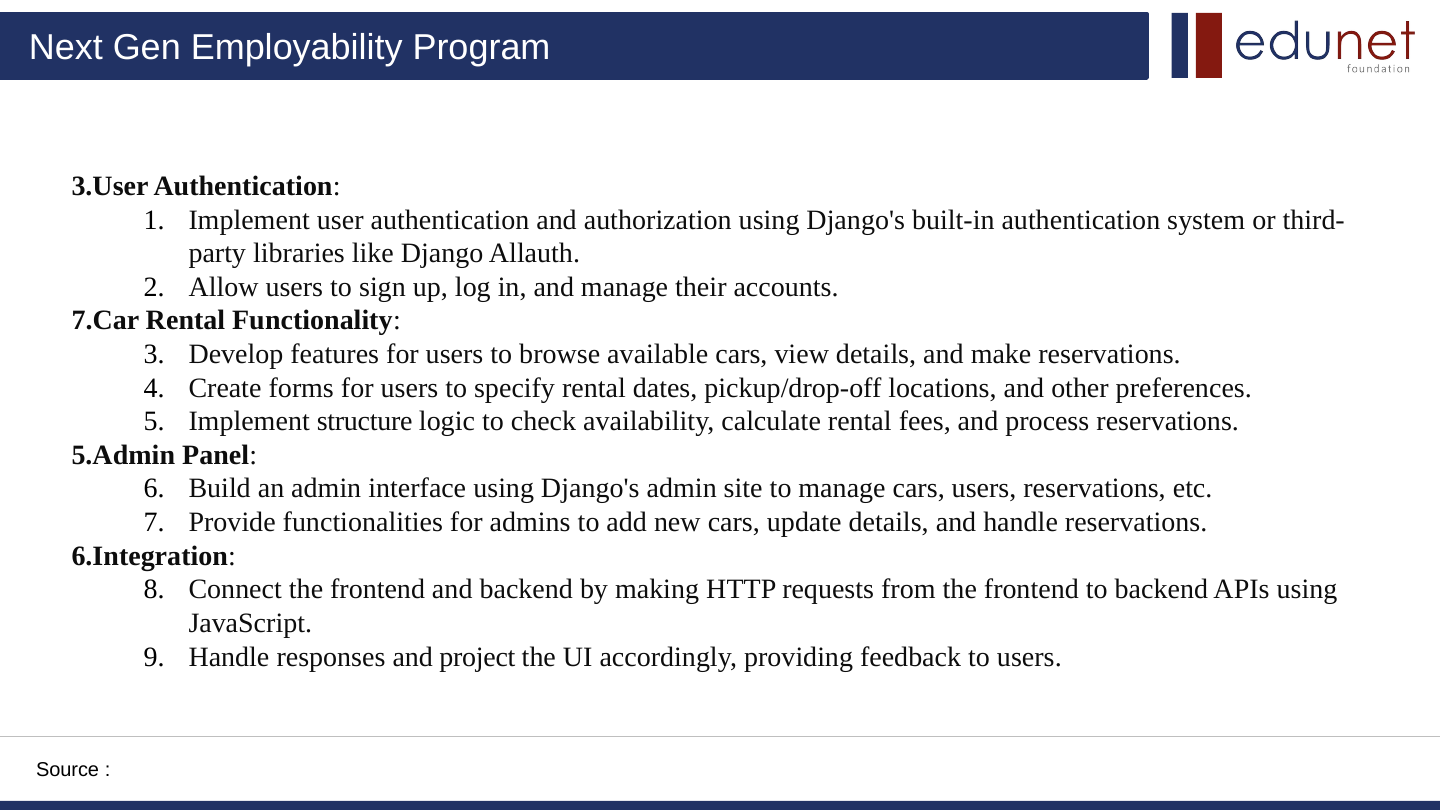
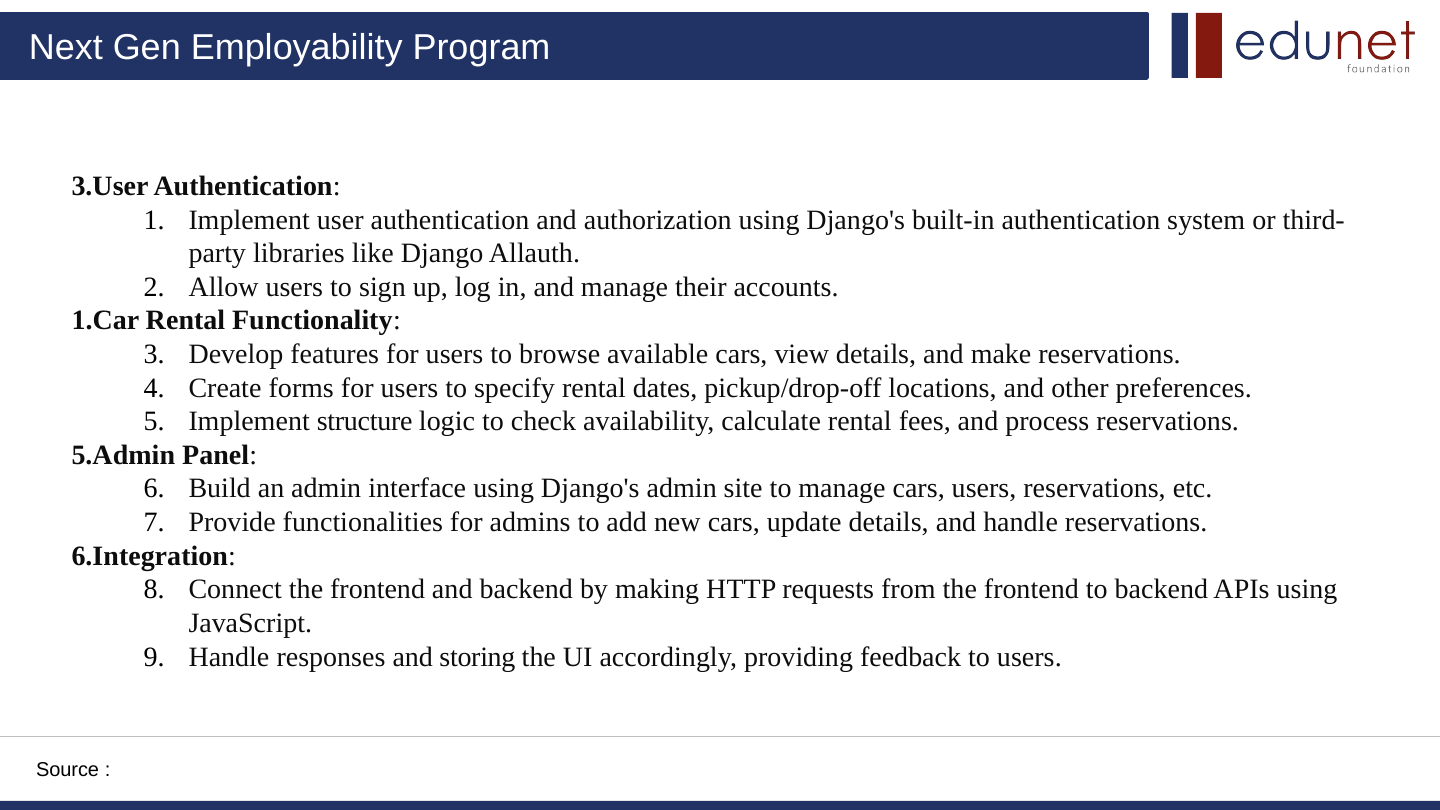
7.Car: 7.Car -> 1.Car (105, 321)
project: project -> storing (477, 657)
